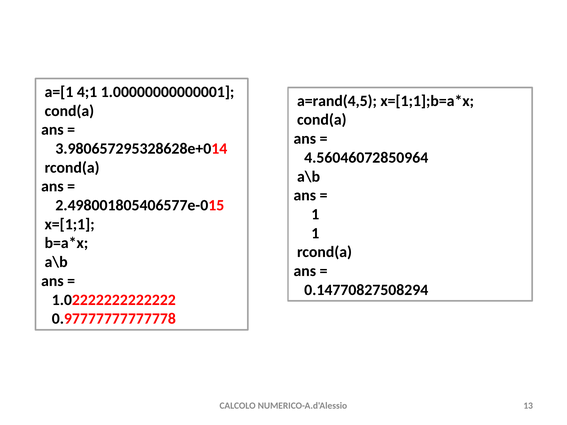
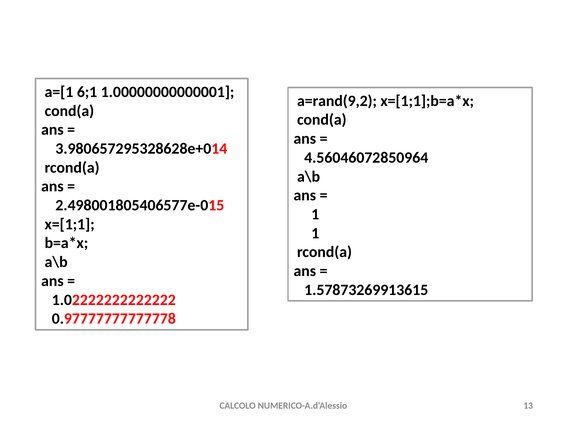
4;1: 4;1 -> 6;1 (87, 92)
a=rand(4,5: a=rand(4,5 -> a=rand(9,2 (337, 101)
0.14770827508294: 0.14770827508294 -> 1.57873269913615 (366, 290)
